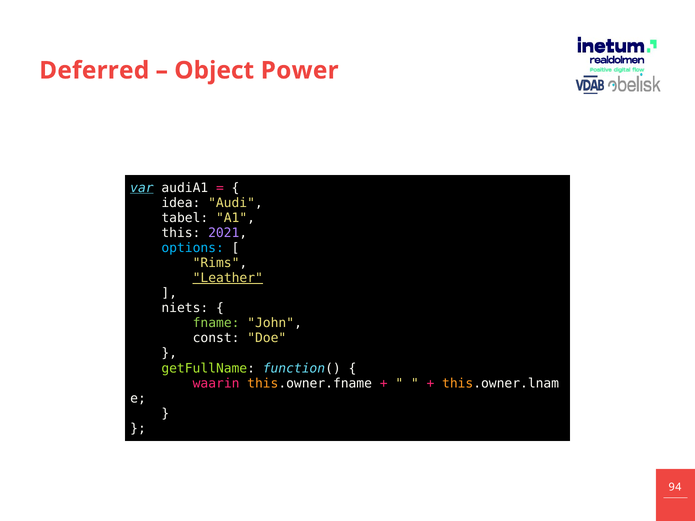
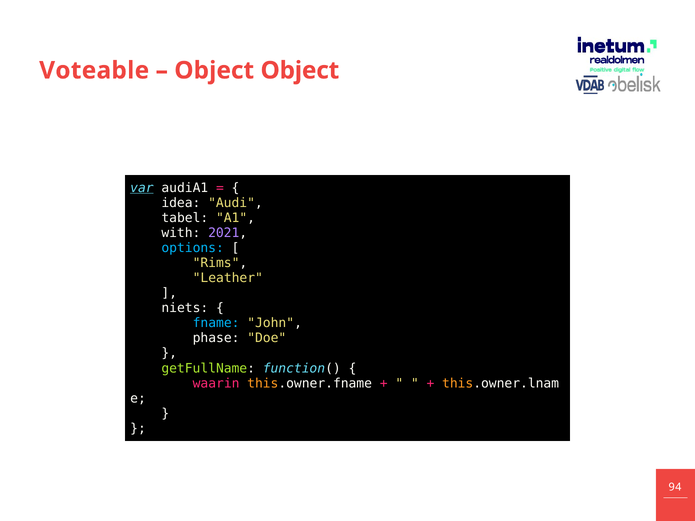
Deferred: Deferred -> Voteable (94, 70)
Object Power: Power -> Object (300, 70)
this: this -> with (181, 233)
Leather underline: present -> none (228, 278)
fname colour: light green -> light blue (216, 323)
const: const -> phase (216, 338)
